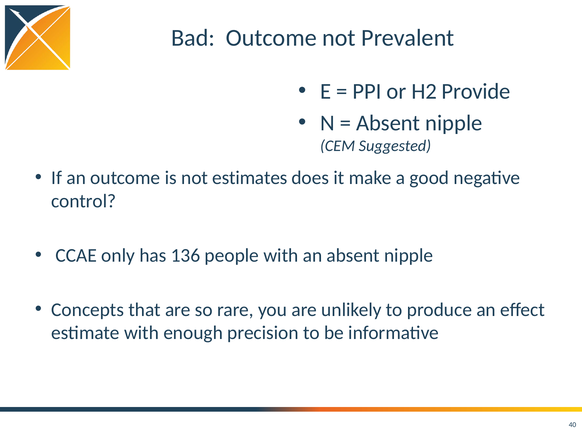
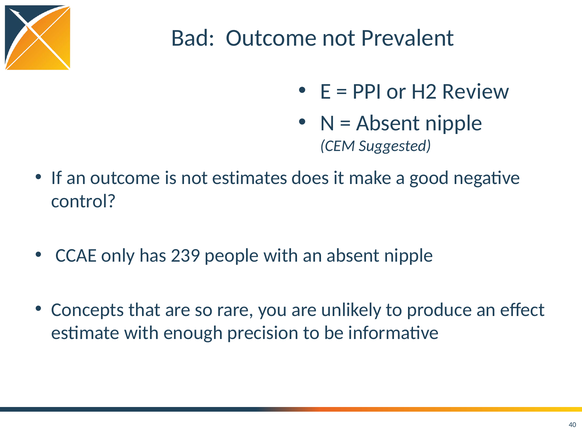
Provide: Provide -> Review (476, 91)
136: 136 -> 239 (186, 256)
